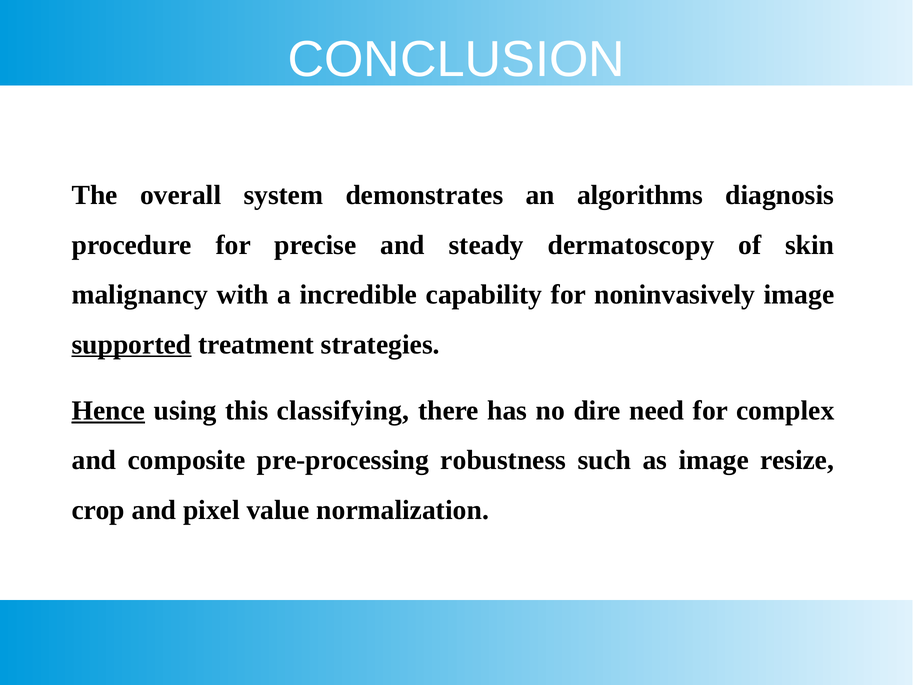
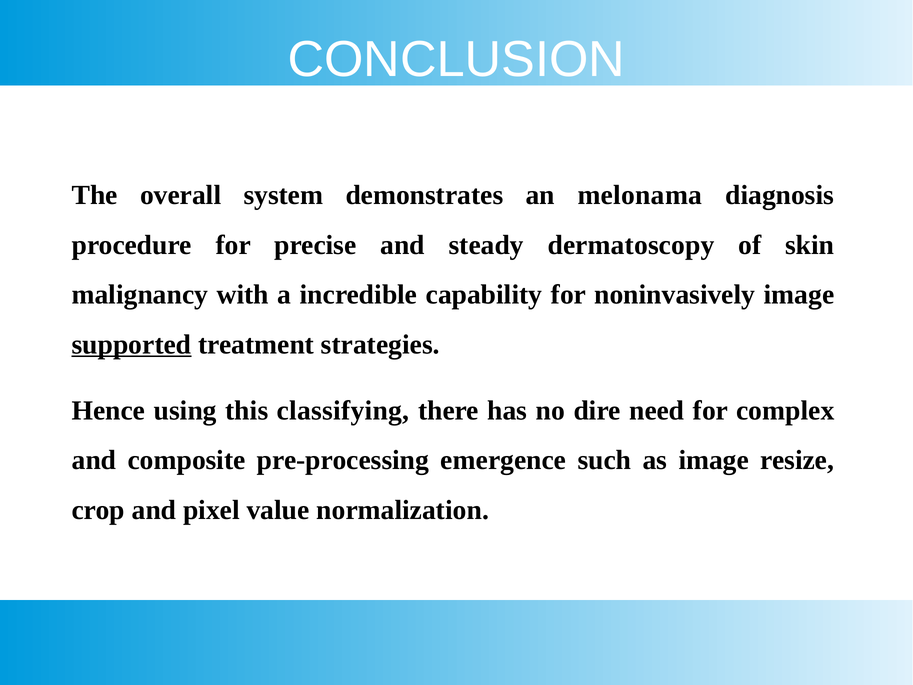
algorithms: algorithms -> melonama (640, 195)
Hence underline: present -> none (108, 410)
robustness: robustness -> emergence (503, 460)
